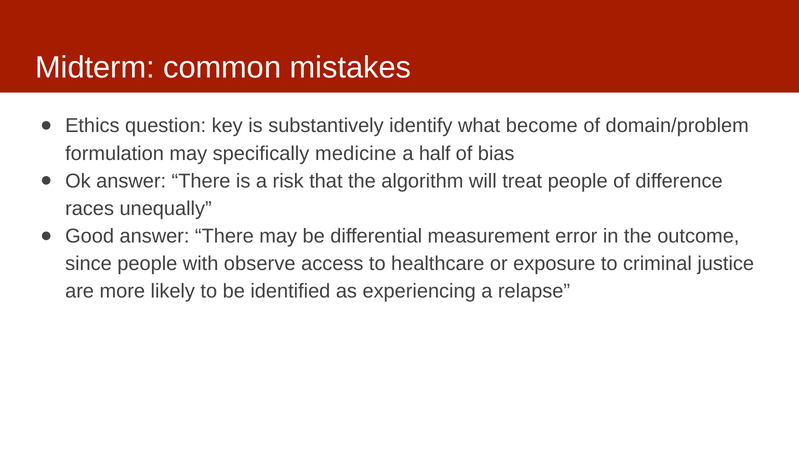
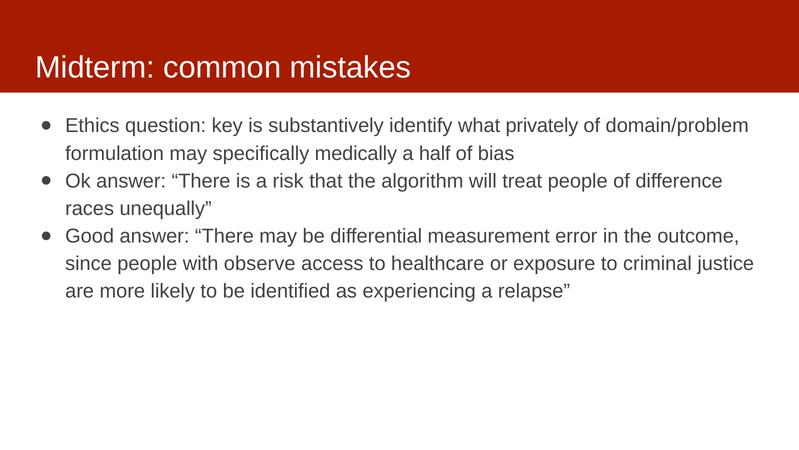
become: become -> privately (542, 126)
medicine: medicine -> medically (356, 153)
